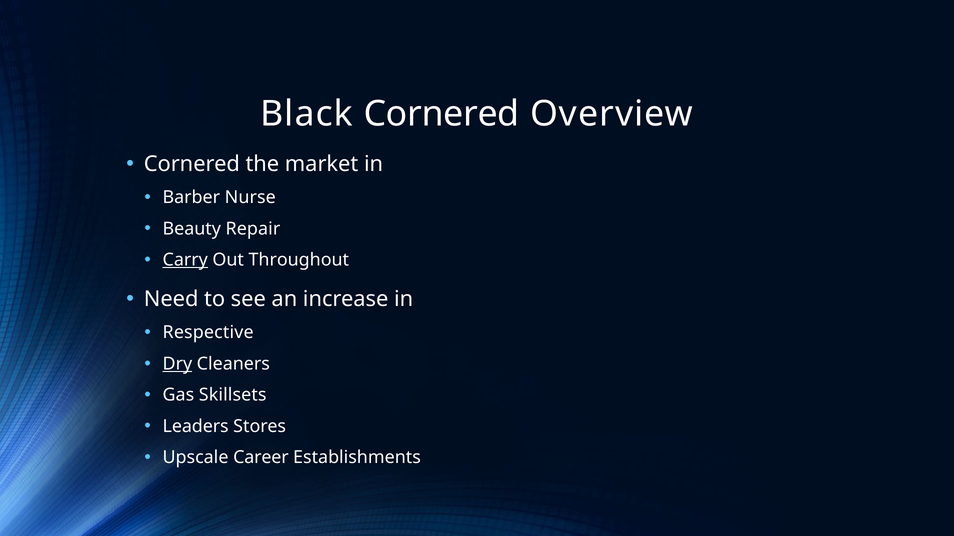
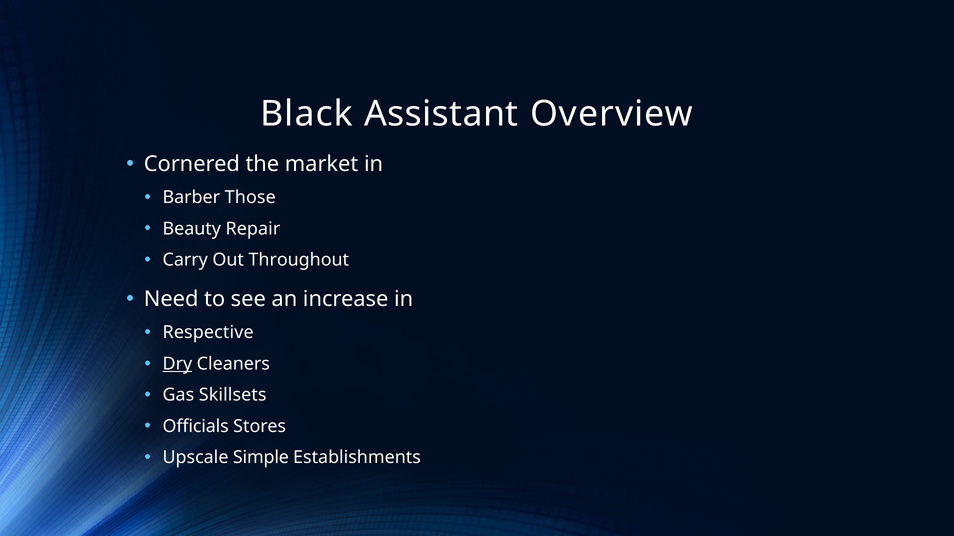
Black Cornered: Cornered -> Assistant (441, 114)
Nurse: Nurse -> Those (250, 198)
Carry underline: present -> none (185, 260)
Leaders: Leaders -> Officials (196, 427)
Career: Career -> Simple (261, 458)
